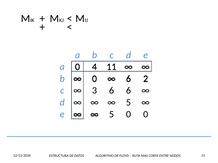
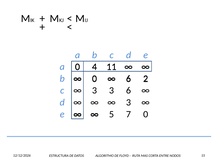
3 6: 6 -> 3 (112, 91)
5: 5 -> 3 (129, 103)
5 0: 0 -> 7 (129, 115)
